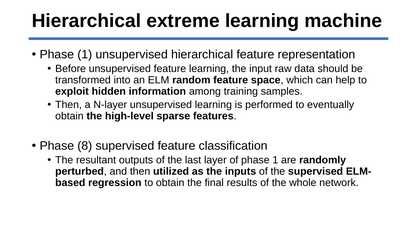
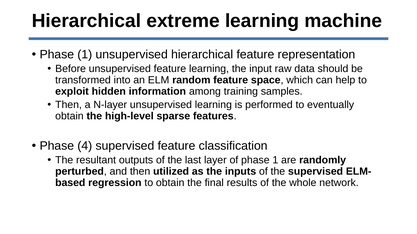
8: 8 -> 4 (85, 146)
